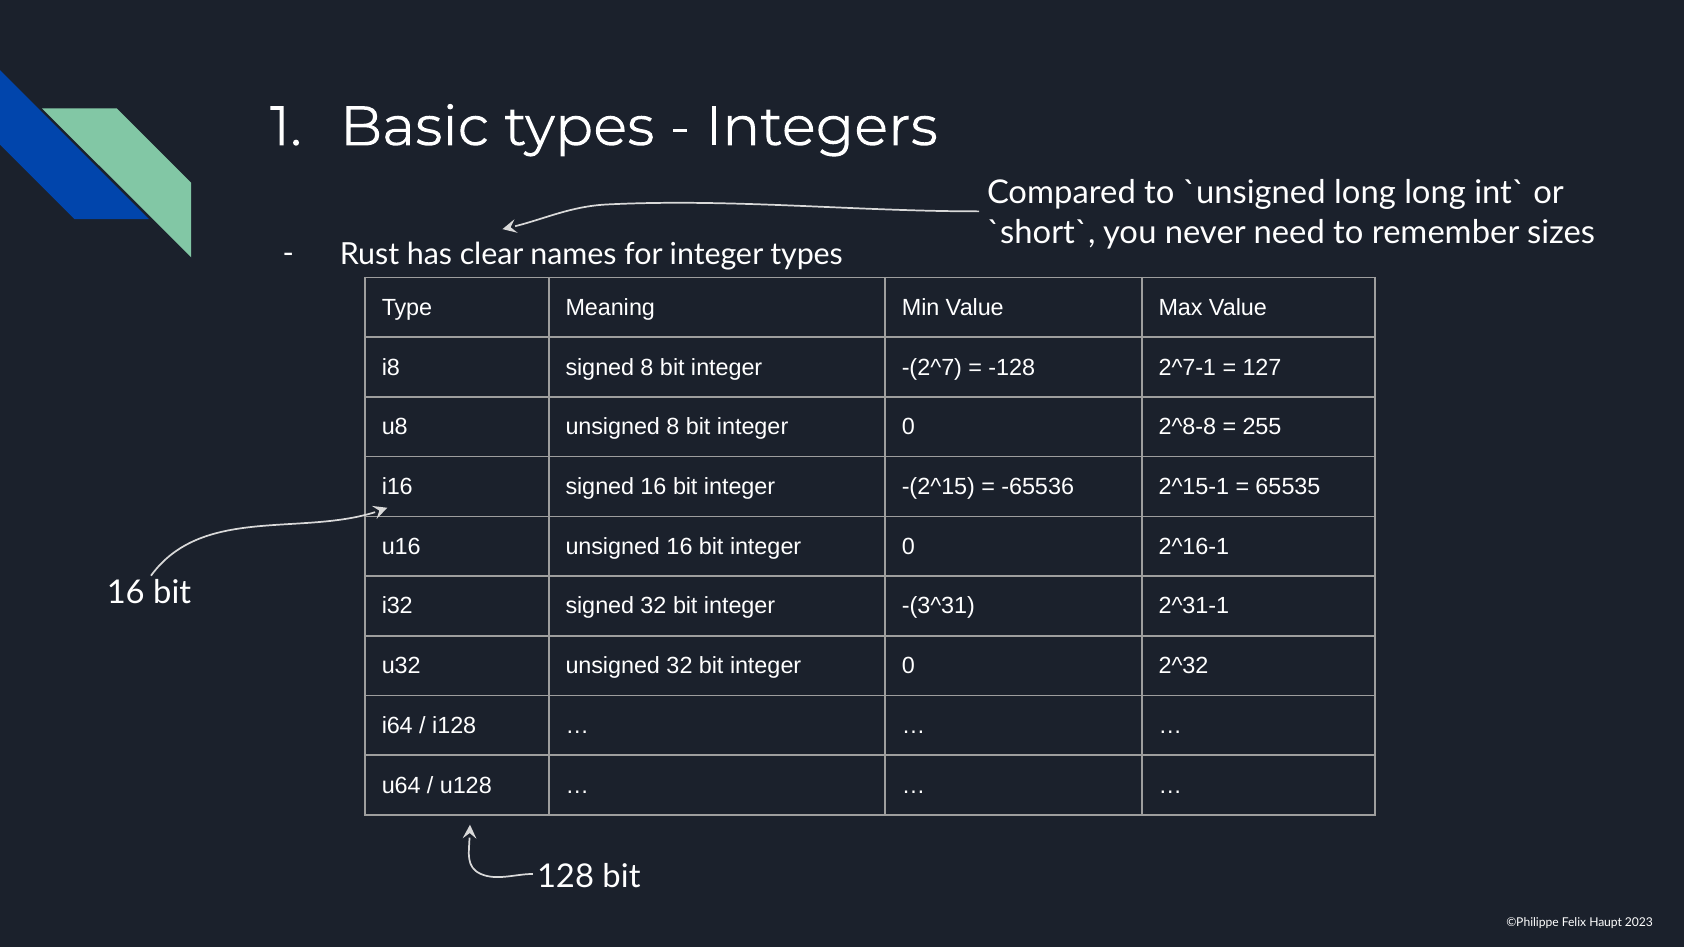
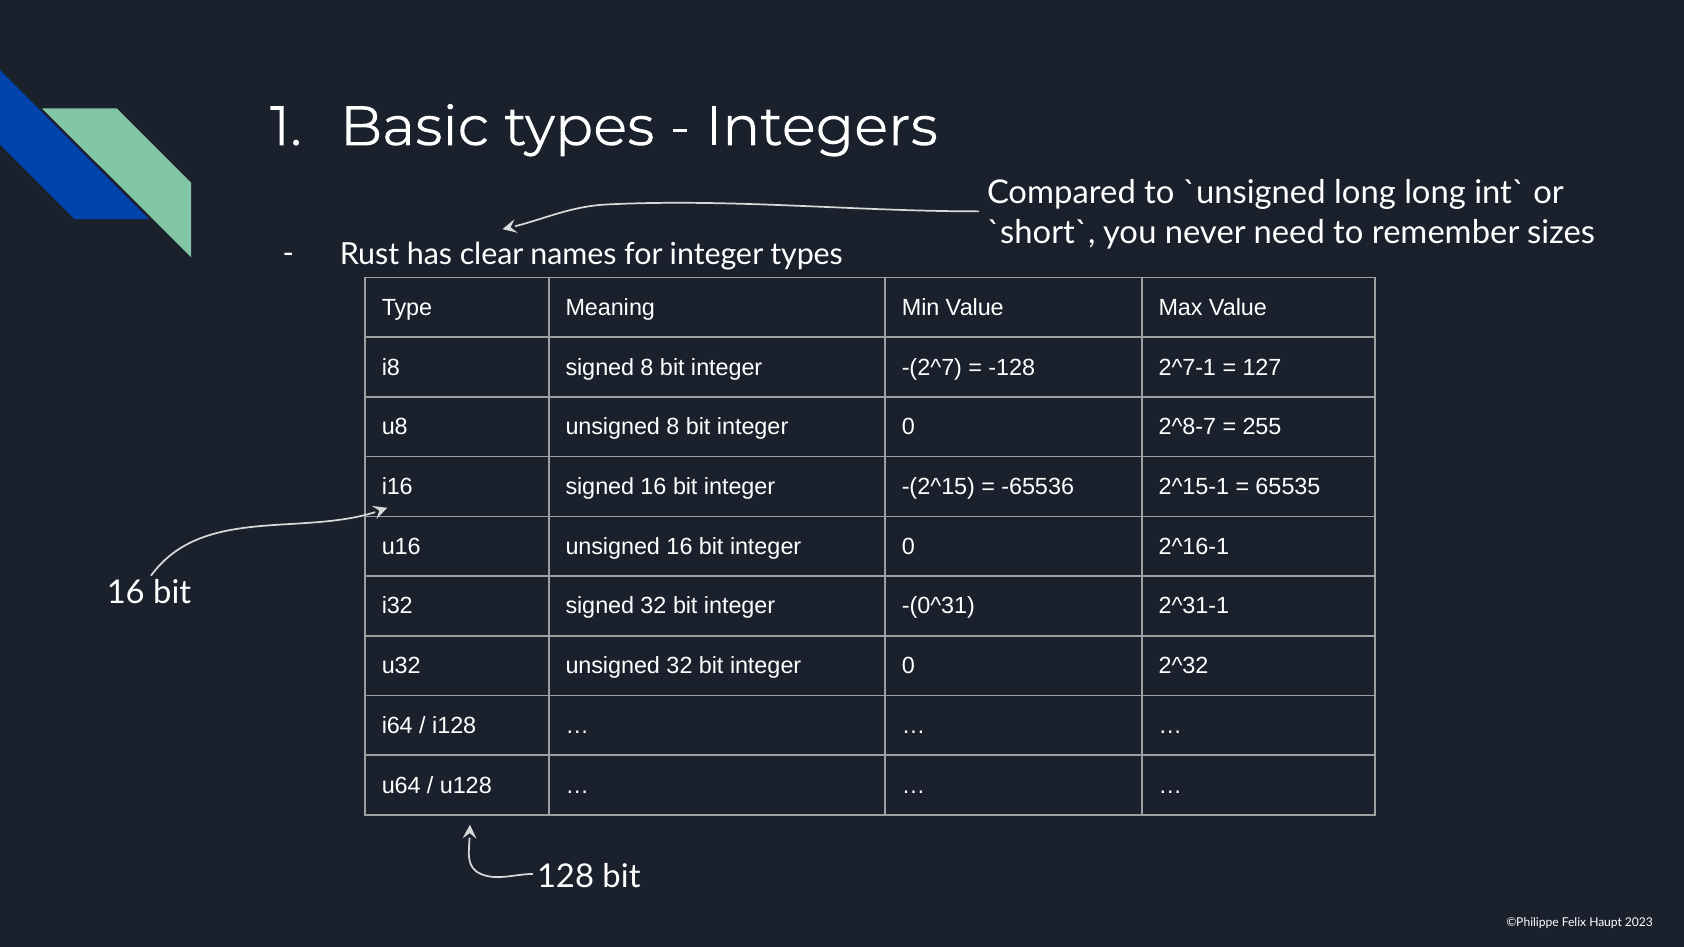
2^8-8: 2^8-8 -> 2^8-7 (1187, 427)
-(3^31: -(3^31 -> -(0^31 (938, 606)
